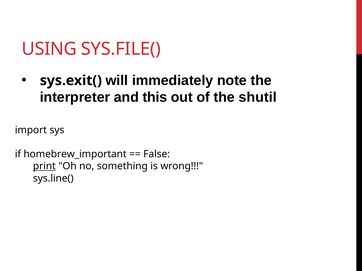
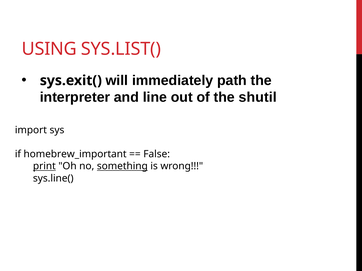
SYS.FILE(: SYS.FILE( -> SYS.LIST( (121, 49)
note: note -> path (232, 81)
this: this -> line (155, 98)
something underline: none -> present (122, 166)
